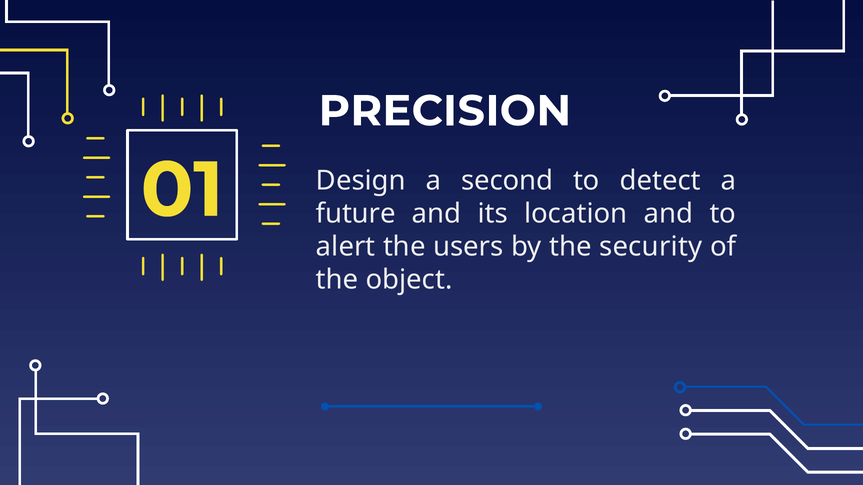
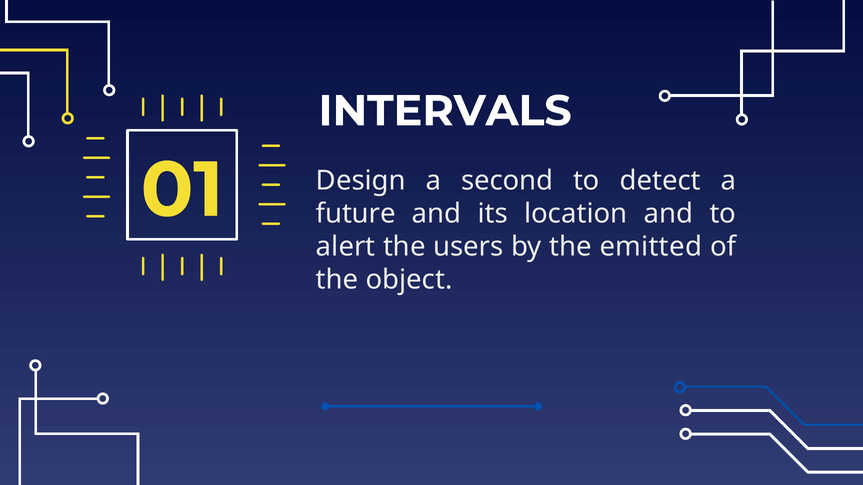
PRECISION: PRECISION -> INTERVALS (445, 111)
security: security -> emitted (651, 247)
